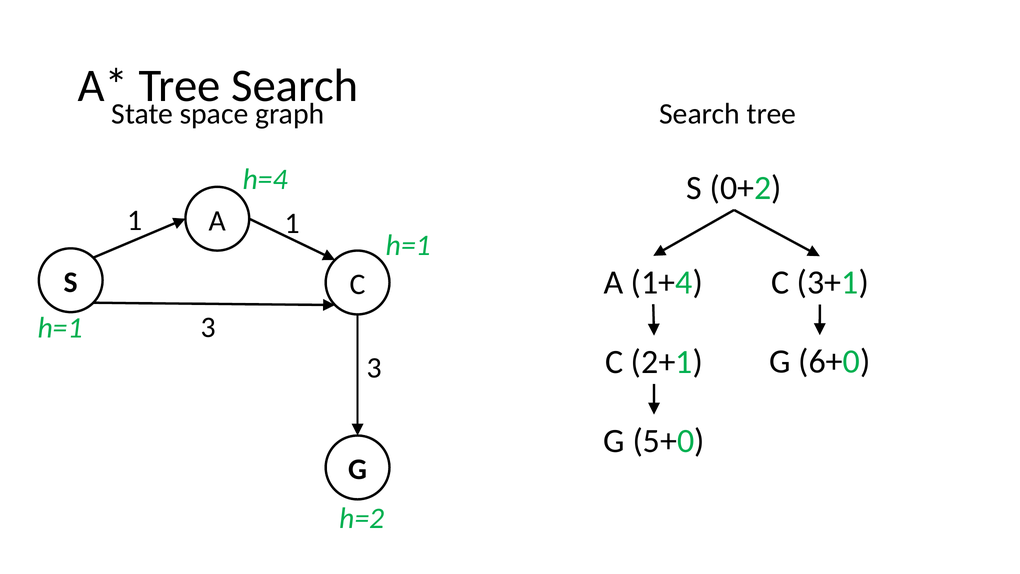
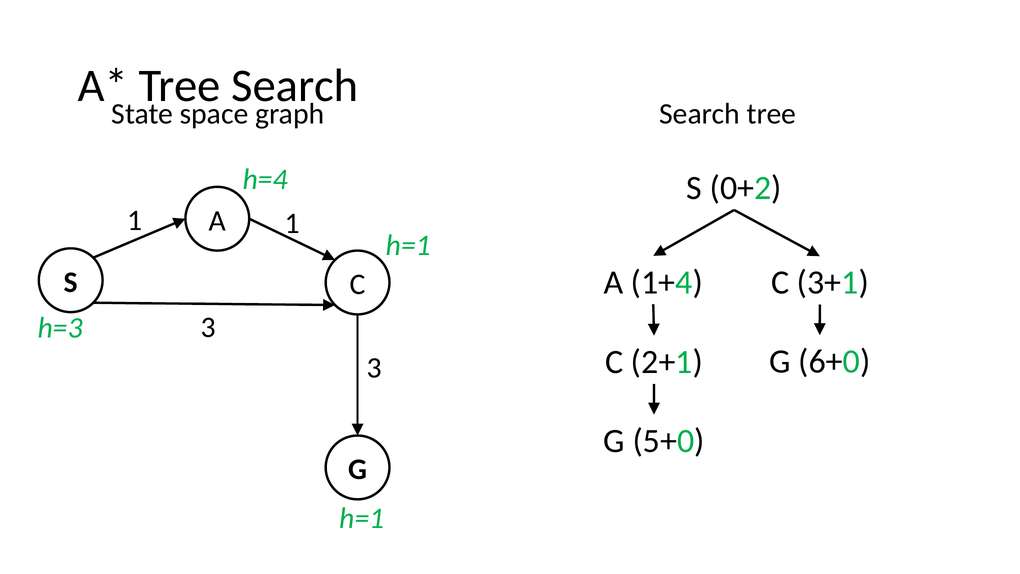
h=1: h=1 -> h=3 (60, 328)
h=2: h=2 -> h=1 (362, 518)
